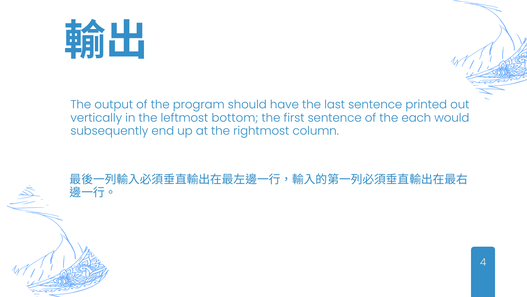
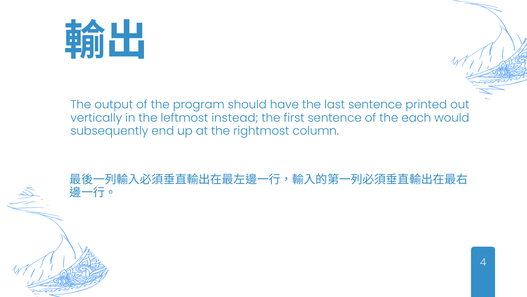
bottom: bottom -> instead (235, 118)
